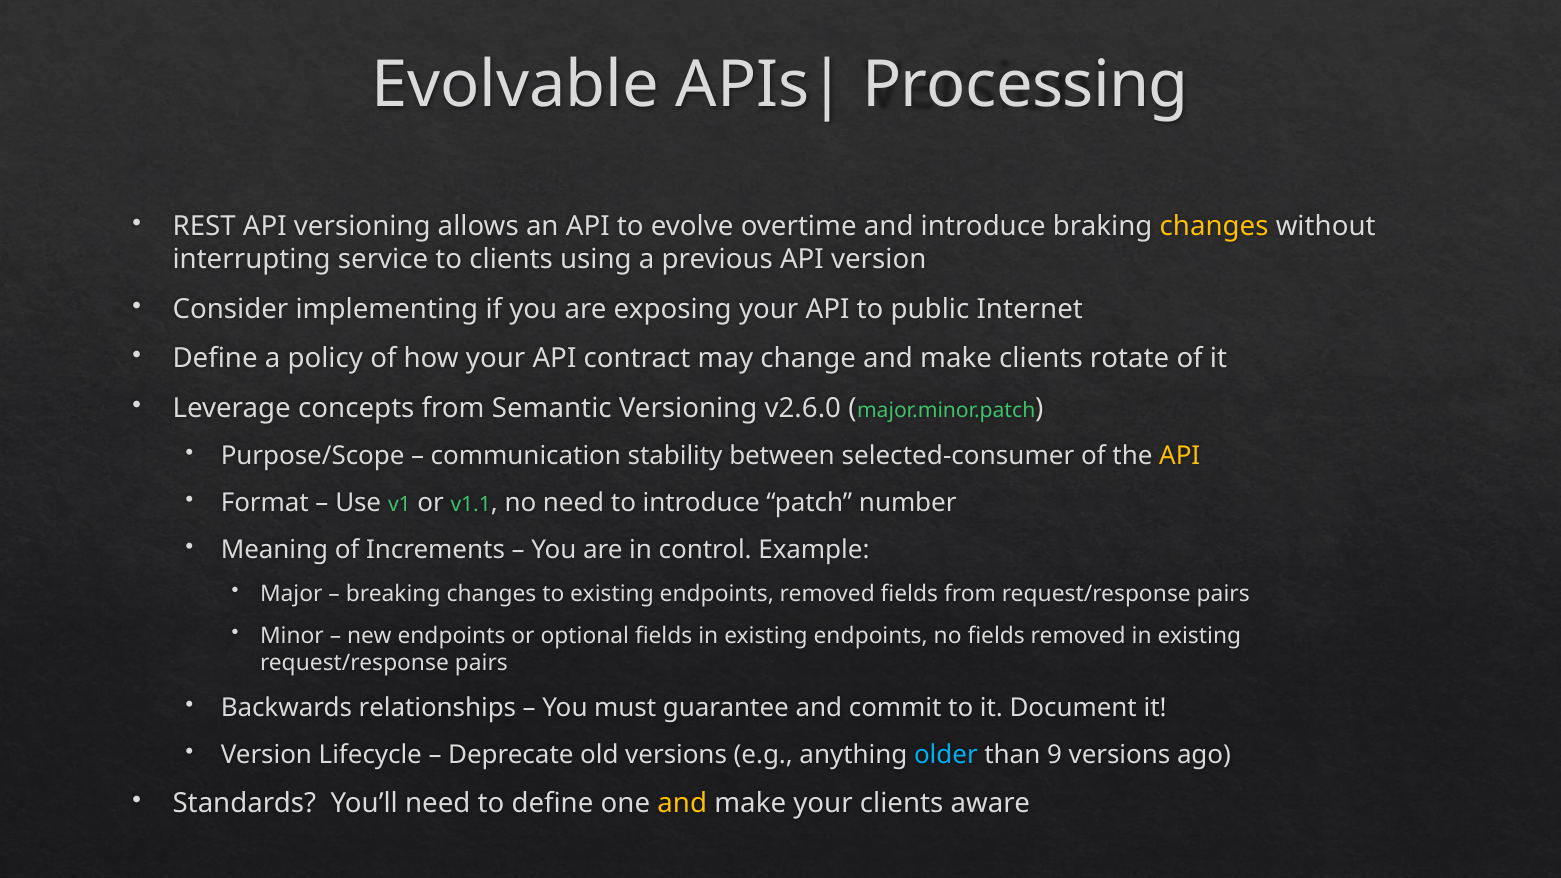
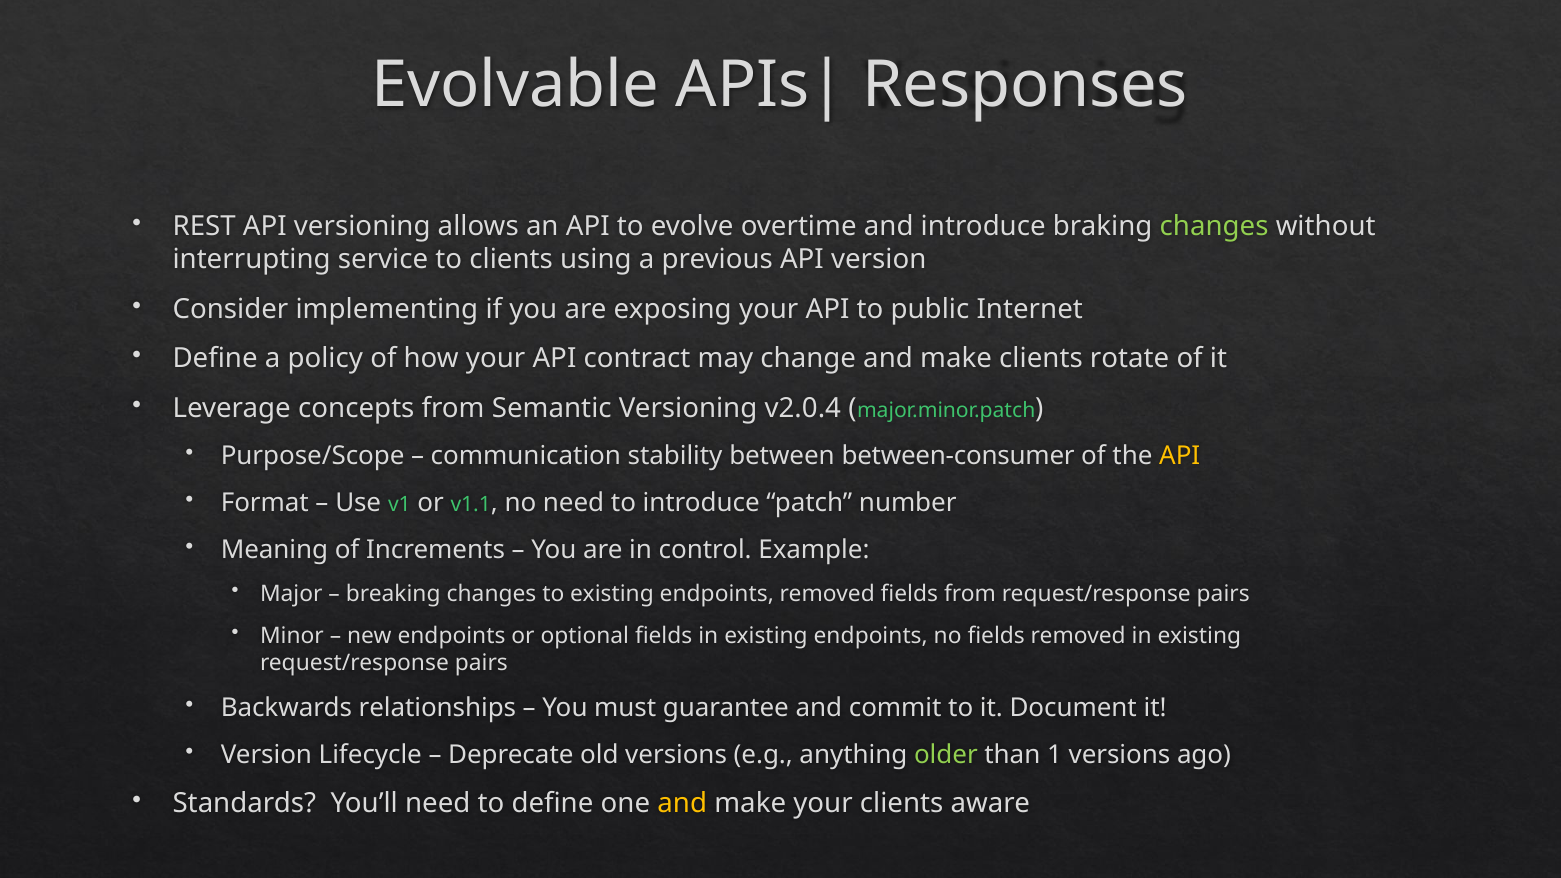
Processing: Processing -> Responses (1025, 85)
changes colour: yellow -> light green (1214, 227)
v2.6.0: v2.6.0 -> v2.0.4 (803, 408)
selected-consumer: selected-consumer -> between-consumer (958, 456)
older colour: light blue -> light green (946, 755)
9: 9 -> 1 (1055, 755)
